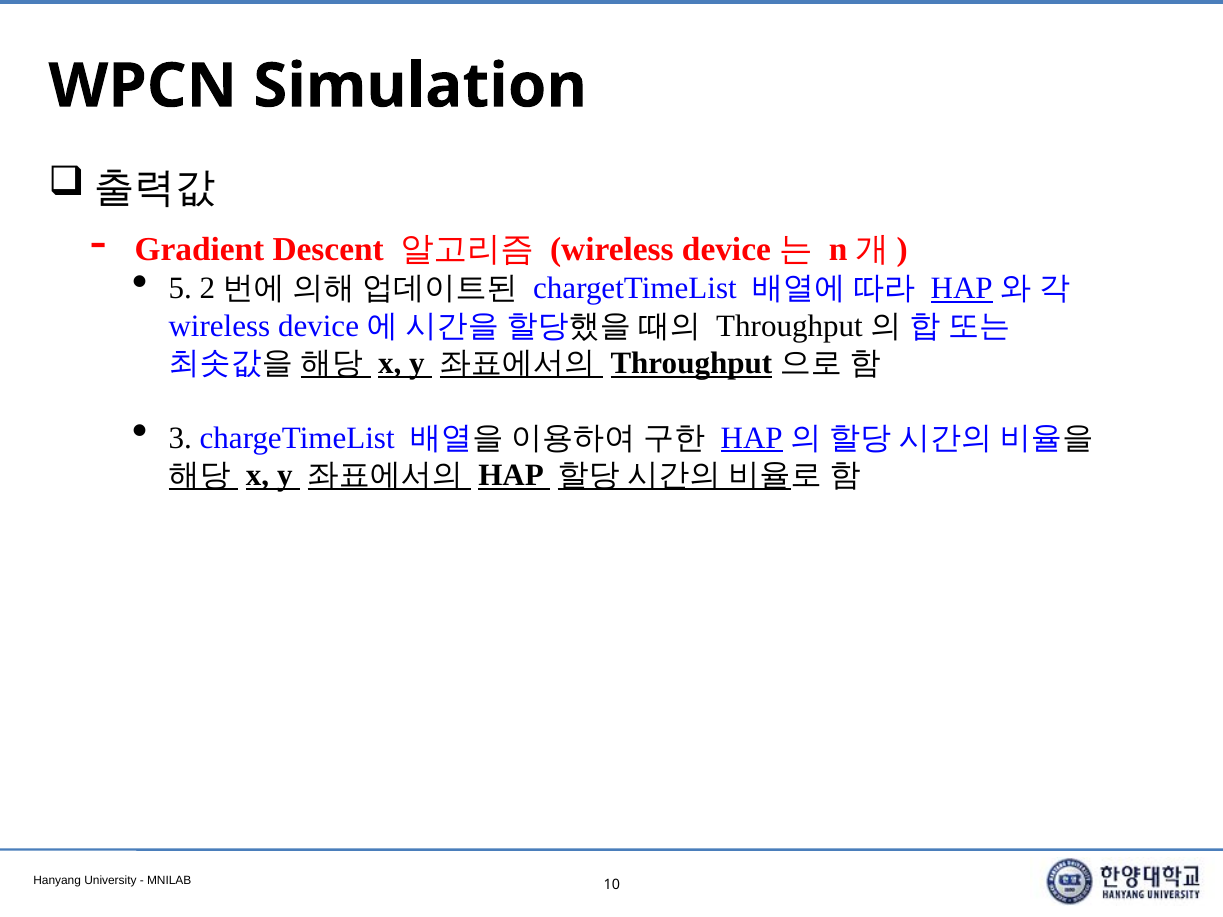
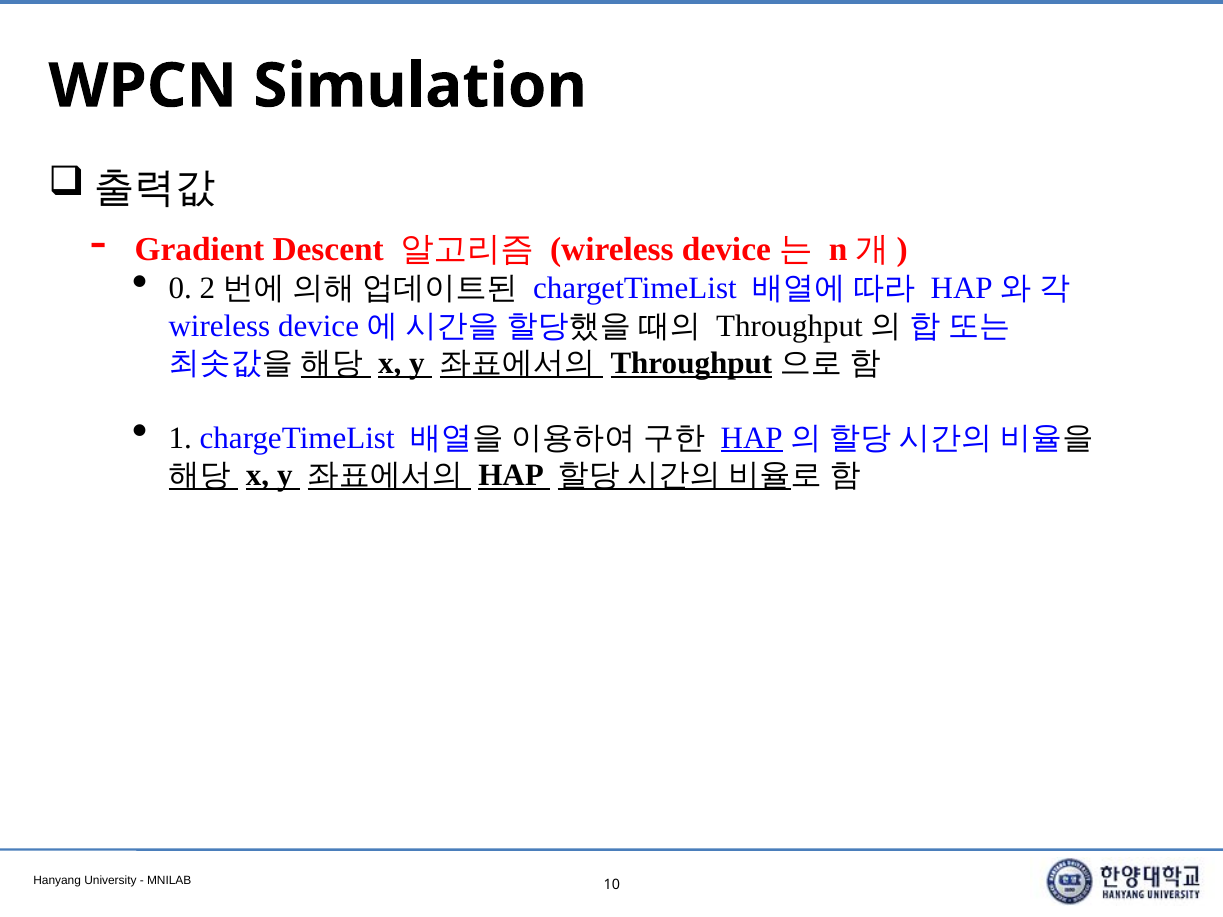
5: 5 -> 0 (180, 289)
HAP underline: present -> none (962, 289)
3: 3 -> 1 (180, 438)
